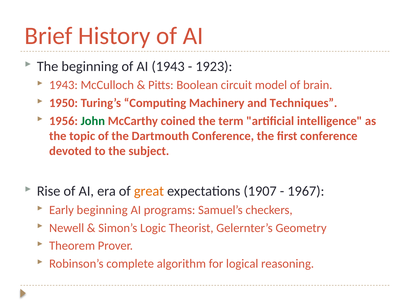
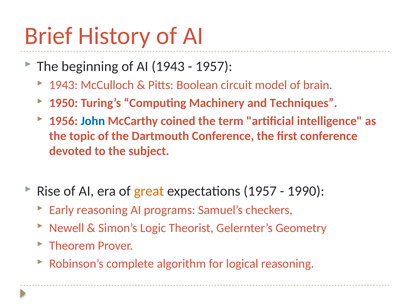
1923: 1923 -> 1957 (214, 66)
John colour: green -> blue (93, 121)
expectations 1907: 1907 -> 1957 (260, 191)
1967: 1967 -> 1990 (306, 191)
Early beginning: beginning -> reasoning (102, 210)
